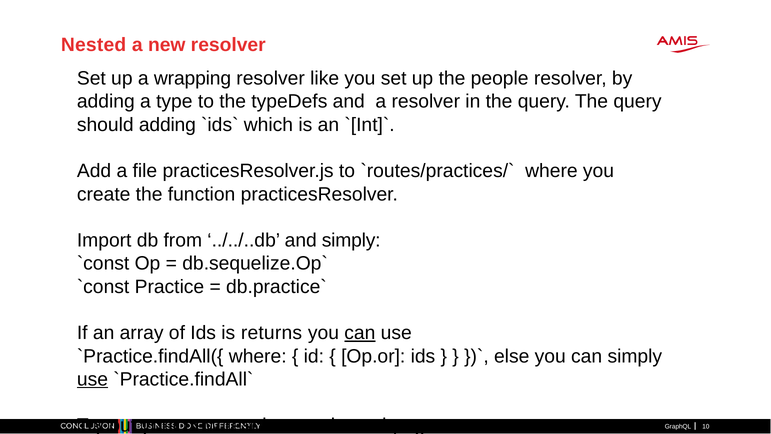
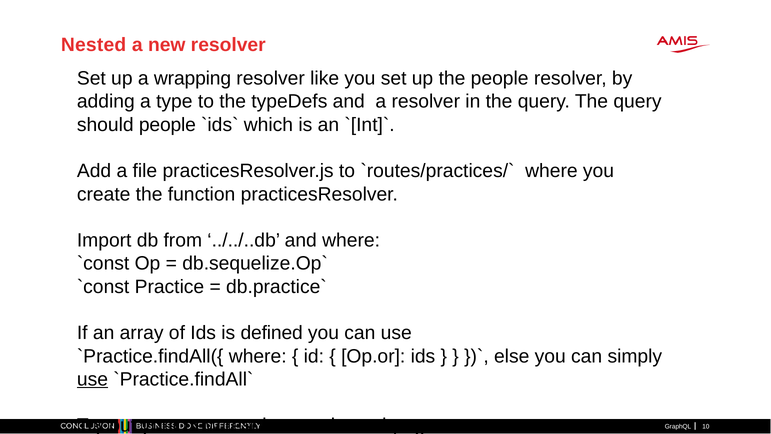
should adding: adding -> people (167, 125)
and simply: simply -> where (351, 240)
returns: returns -> defined (272, 333)
can underline: present -> none (360, 333)
